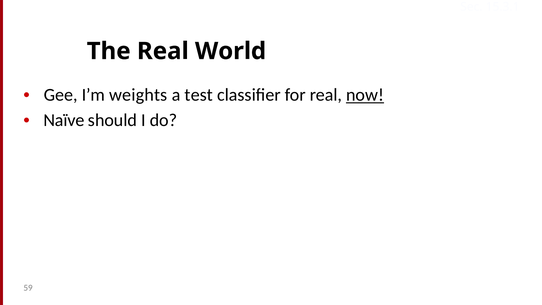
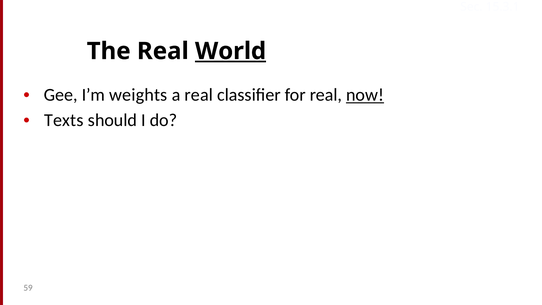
World underline: none -> present (231, 51)
a test: test -> real (199, 95)
Naïve: Naïve -> Texts (64, 120)
